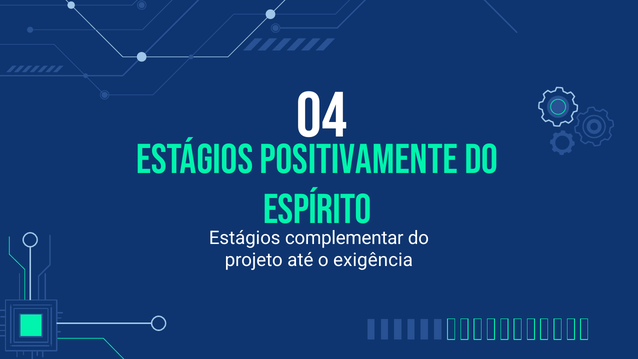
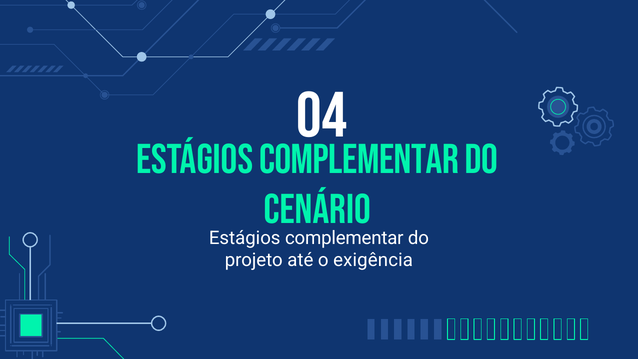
positivamente: positivamente -> complementar (359, 159)
espírito: espírito -> cenário (317, 209)
